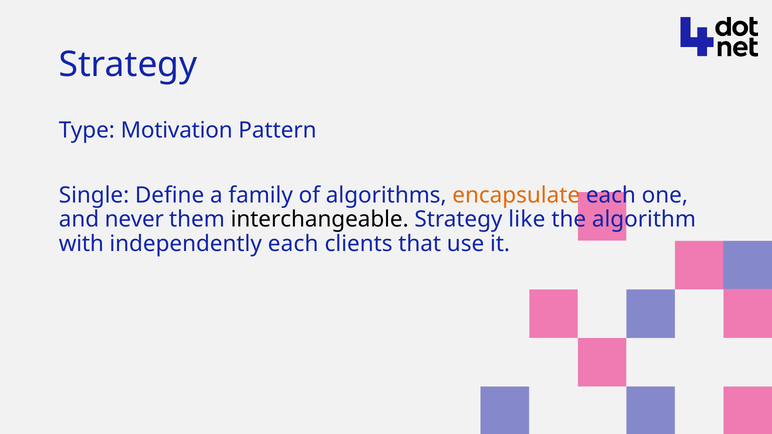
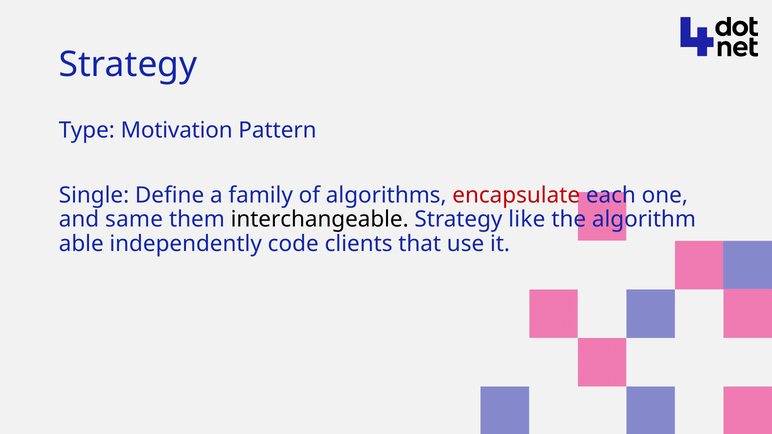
encapsulate colour: orange -> red (516, 195)
never: never -> same (134, 220)
with: with -> able (81, 244)
independently each: each -> code (293, 244)
